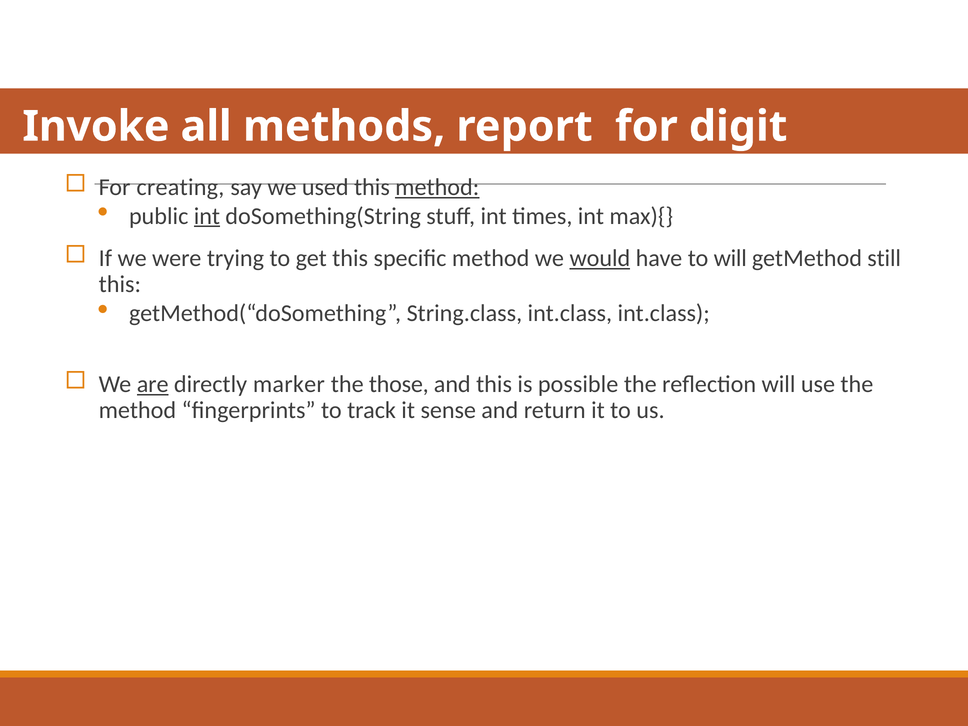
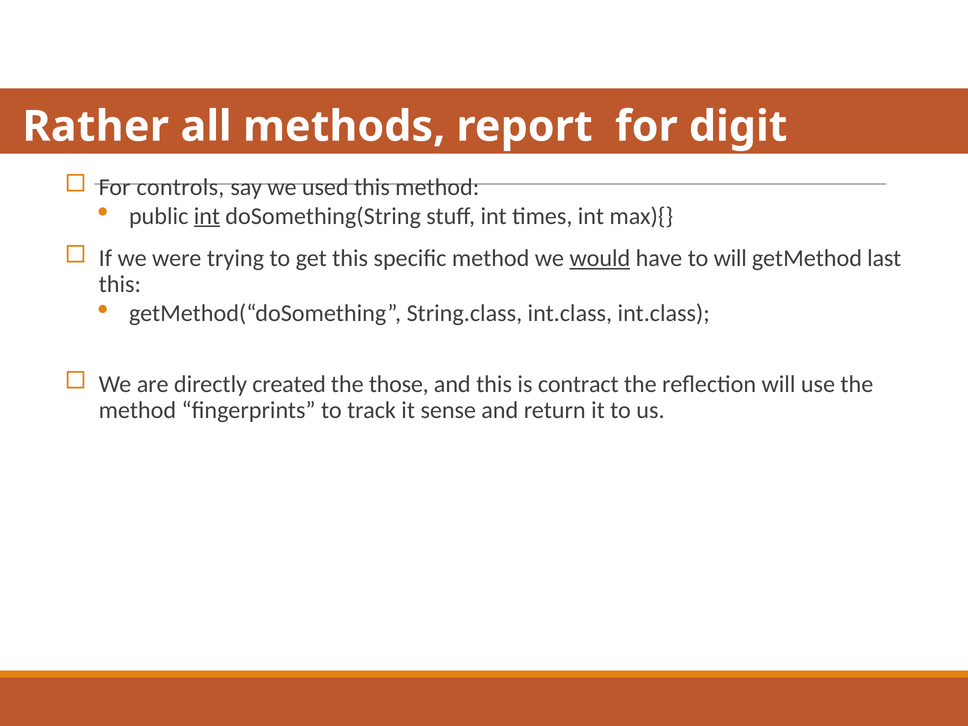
Invoke: Invoke -> Rather (96, 127)
creating: creating -> controls (180, 187)
method underline: present -> none (437, 187)
still: still -> last (884, 258)
are underline: present -> none (153, 384)
marker: marker -> created (289, 384)
possible: possible -> contract (578, 384)
